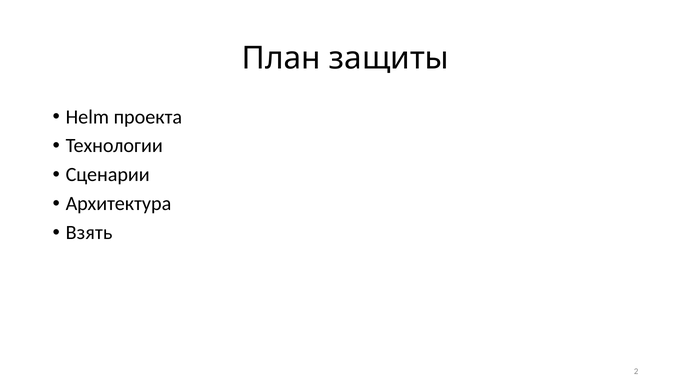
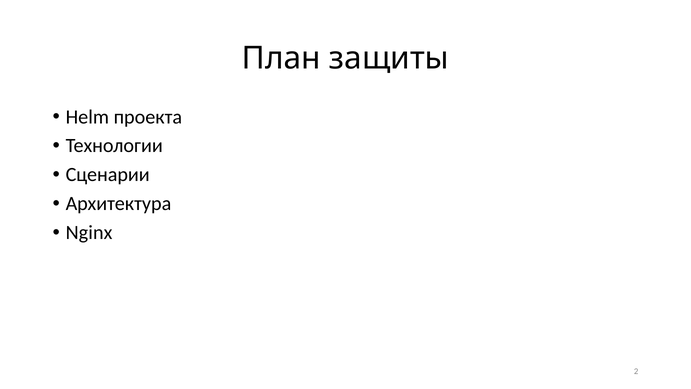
Взять: Взять -> Nginx (89, 233)
